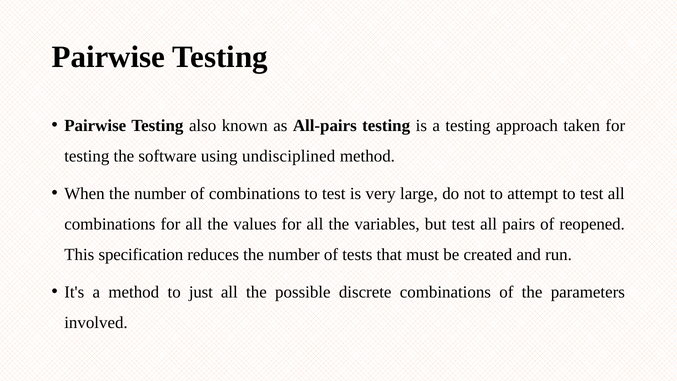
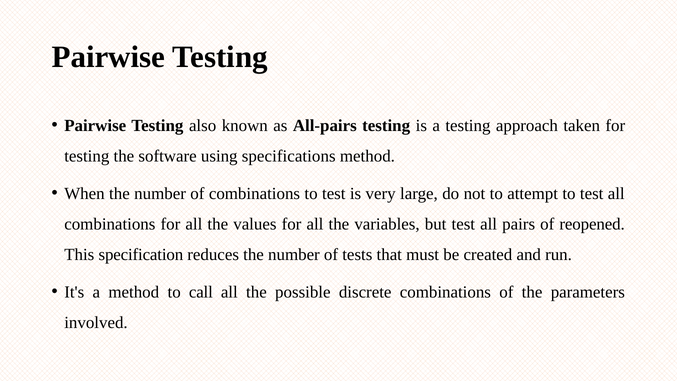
undisciplined: undisciplined -> specifications (289, 156)
just: just -> call (201, 292)
